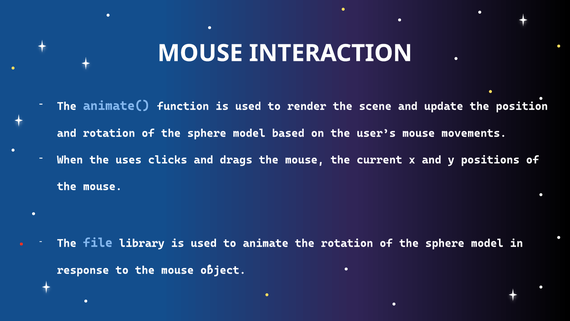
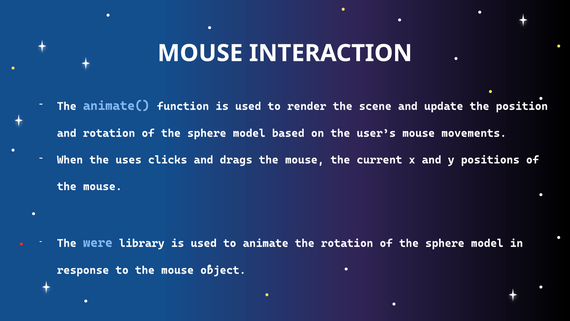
file: file -> were (98, 242)
